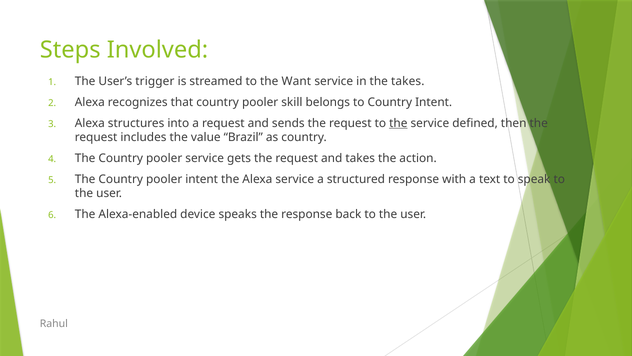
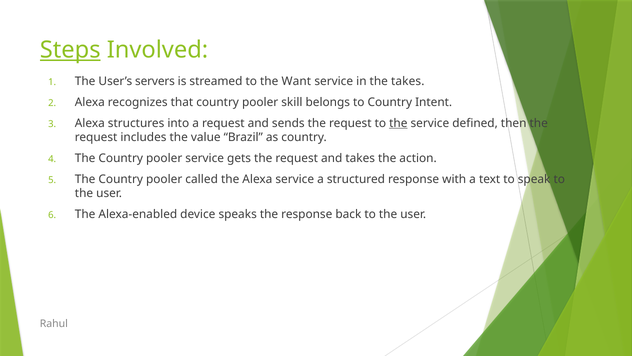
Steps underline: none -> present (70, 50)
trigger: trigger -> servers (155, 81)
pooler intent: intent -> called (202, 179)
